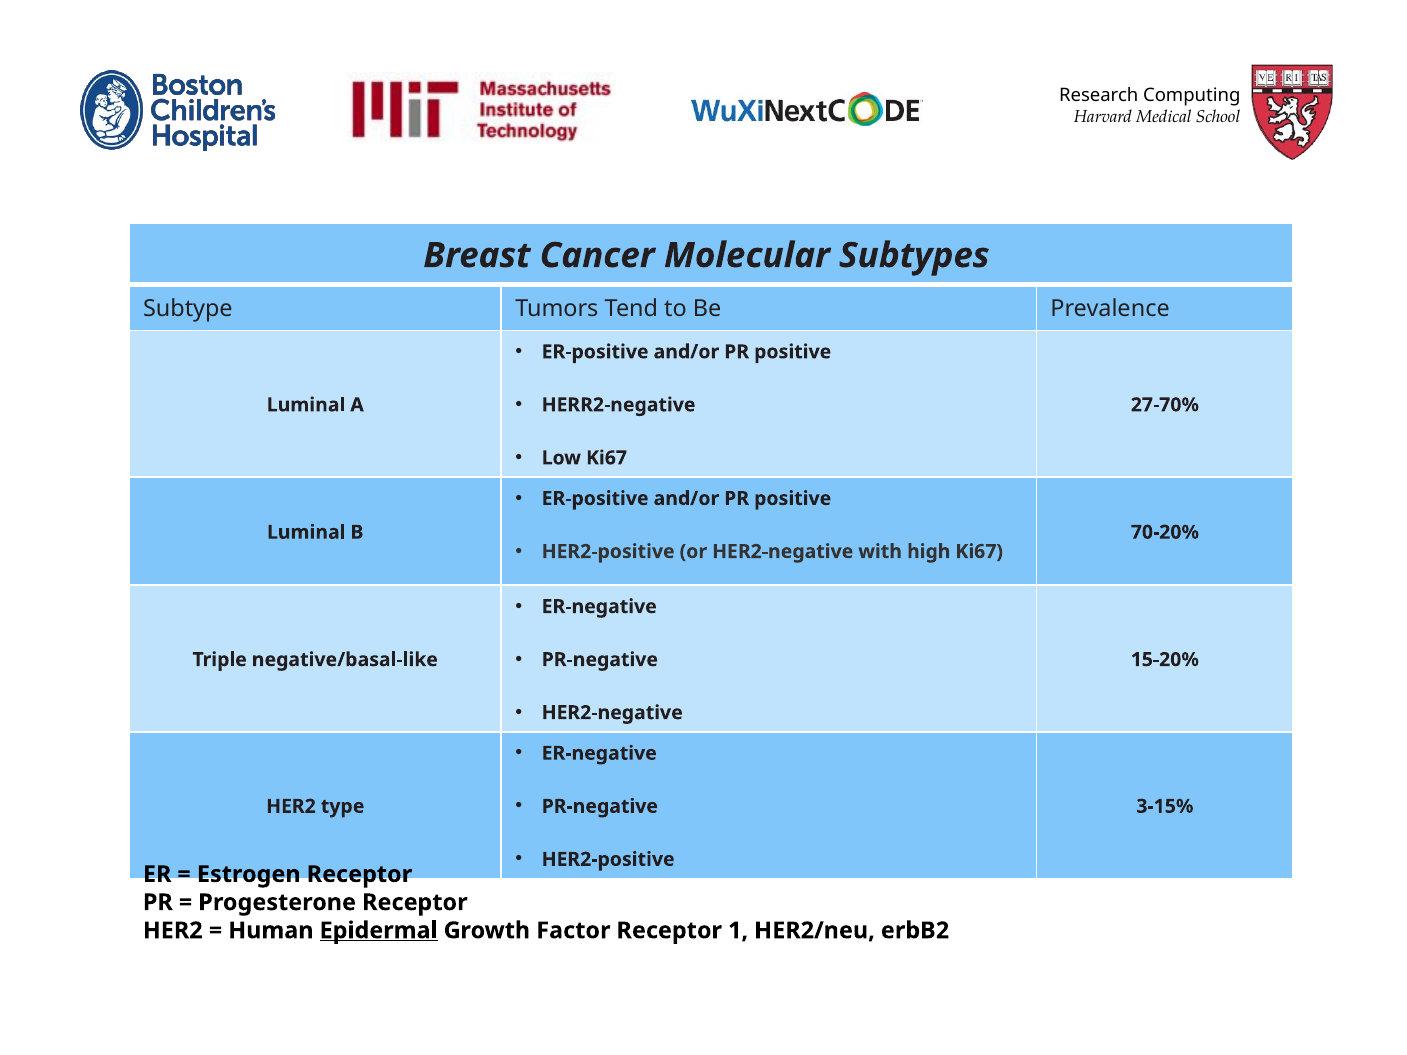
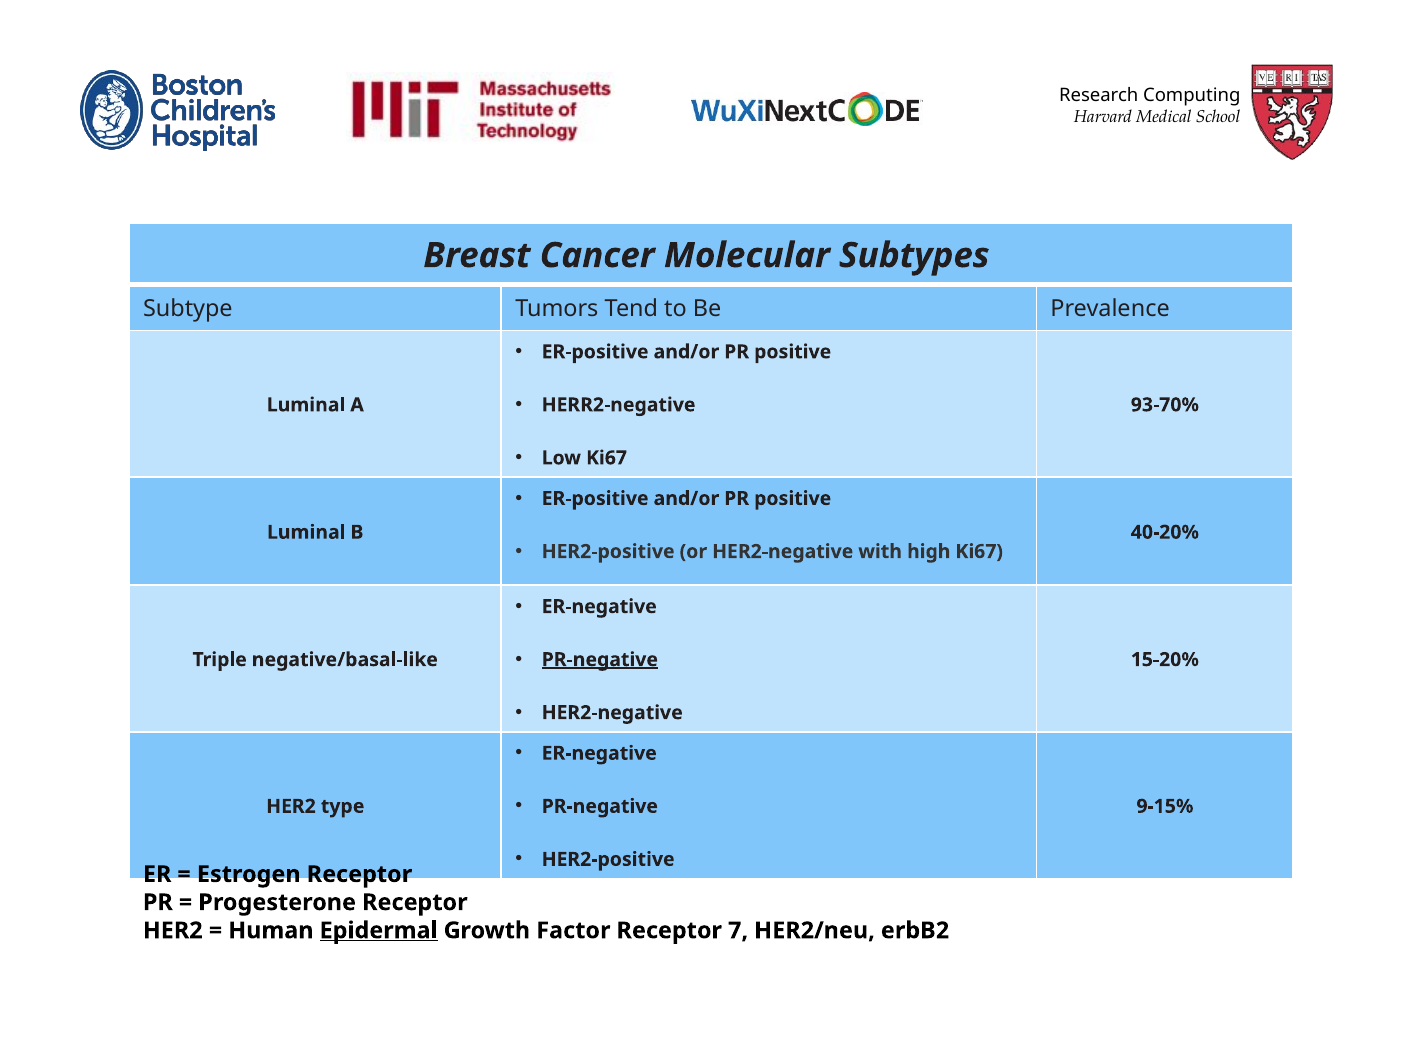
27-70%: 27-70% -> 93-70% (1165, 405)
70-20%: 70-20% -> 40-20% (1165, 532)
PR-negative underline: none -> present (600, 660)
3-15%: 3-15% -> 9-15% (1165, 807)
1: 1 -> 7 (738, 931)
